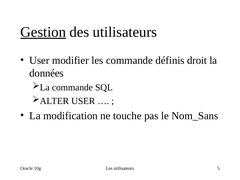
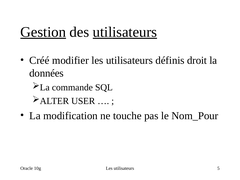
utilisateurs underline: none -> present (125, 32)
User: User -> Créé (39, 60)
modifier les commande: commande -> utilisateurs (129, 60)
Nom_Sans: Nom_Sans -> Nom_Pour (195, 116)
